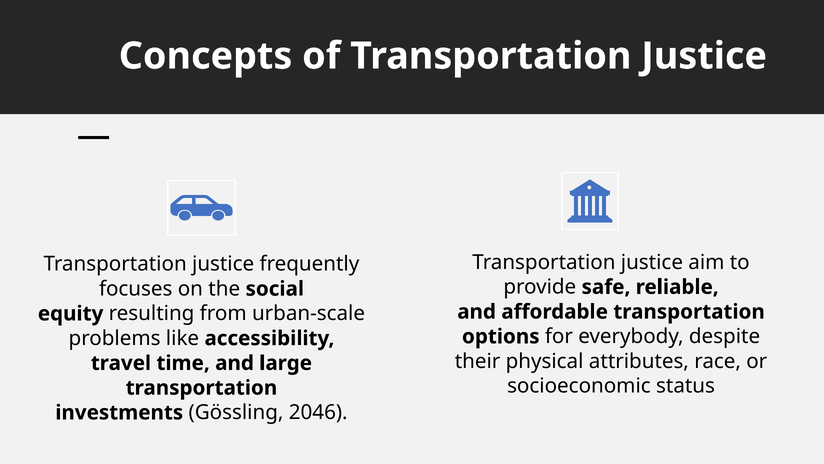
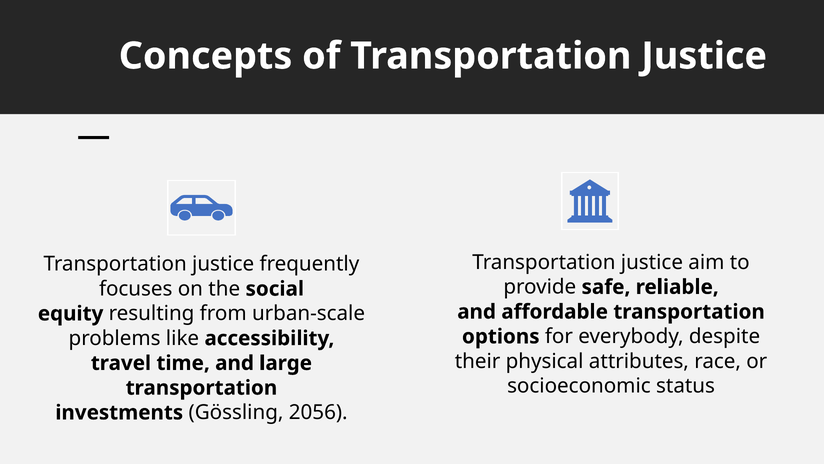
2046: 2046 -> 2056 (318, 412)
